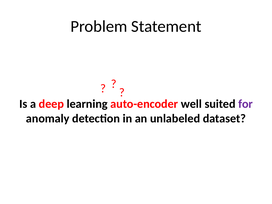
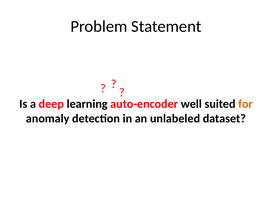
for colour: purple -> orange (246, 104)
